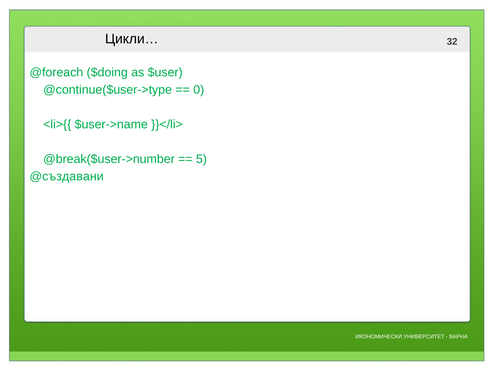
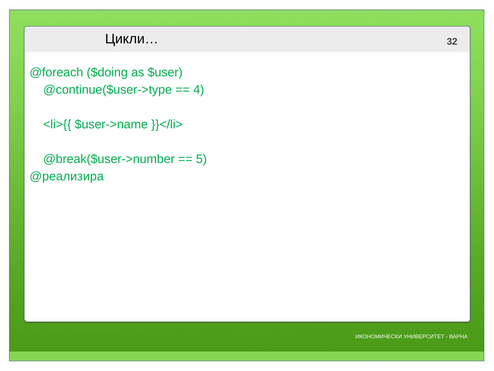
0: 0 -> 4 (199, 90)
@създавани: @създавани -> @реализира (67, 176)
